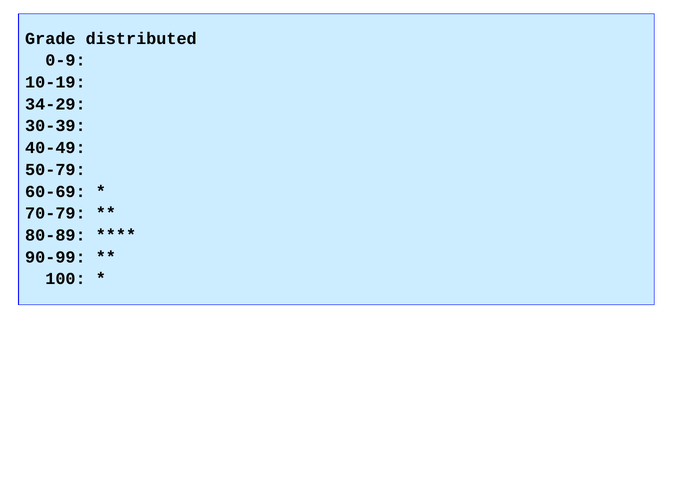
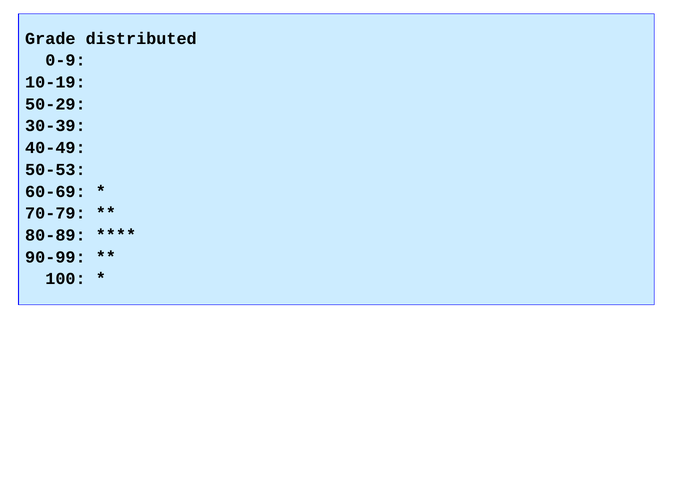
34-29: 34-29 -> 50-29 (55, 104)
50-79: 50-79 -> 50-53 (55, 170)
